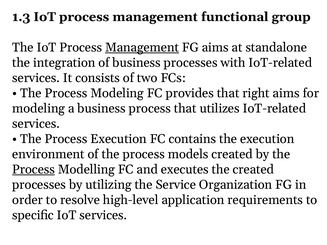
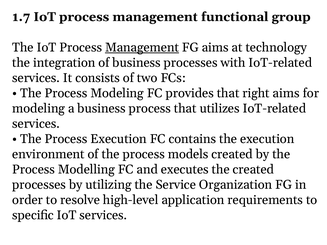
1.3: 1.3 -> 1.7 (21, 17)
standalone: standalone -> technology (276, 47)
Process underline: present -> none (34, 170)
